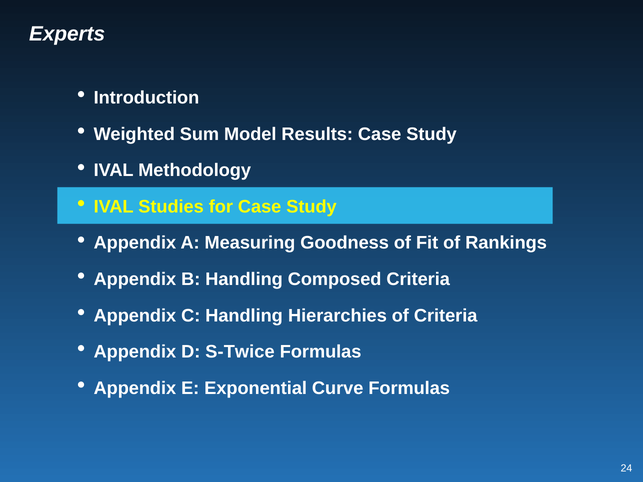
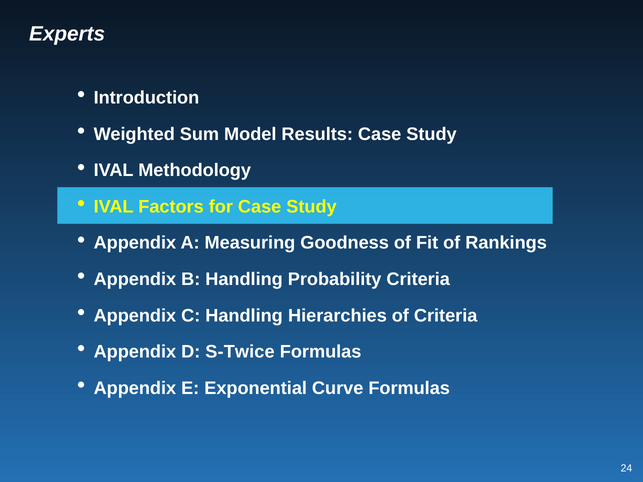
Studies: Studies -> Factors (171, 207)
Composed: Composed -> Probability (335, 279)
